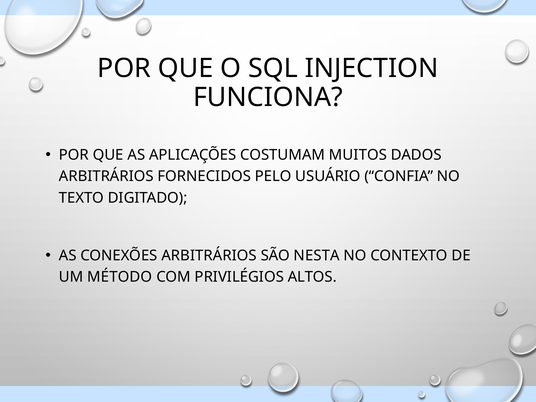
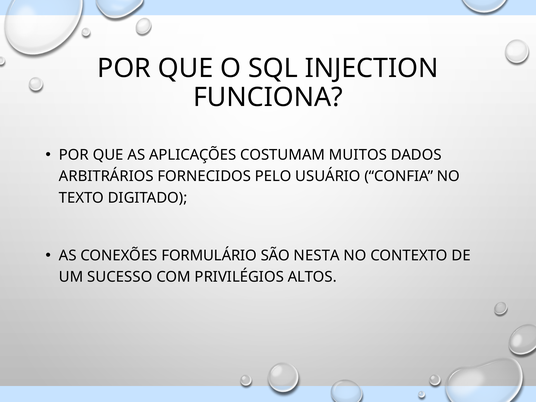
CONEXÕES ARBITRÁRIOS: ARBITRÁRIOS -> FORMULÁRIO (209, 256)
MÉTODO: MÉTODO -> SUCESSO (120, 277)
